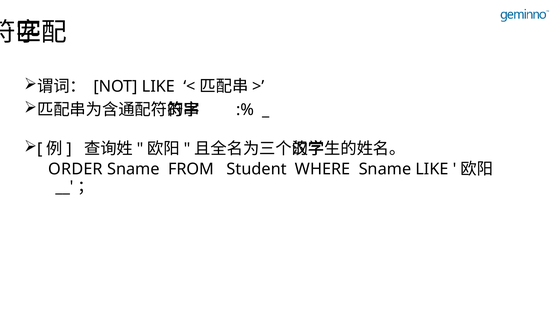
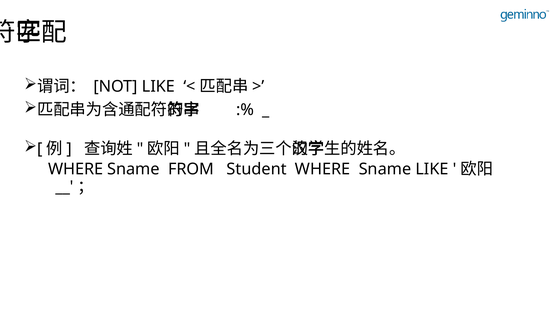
ORDER: ORDER -> WHERE (76, 169)
